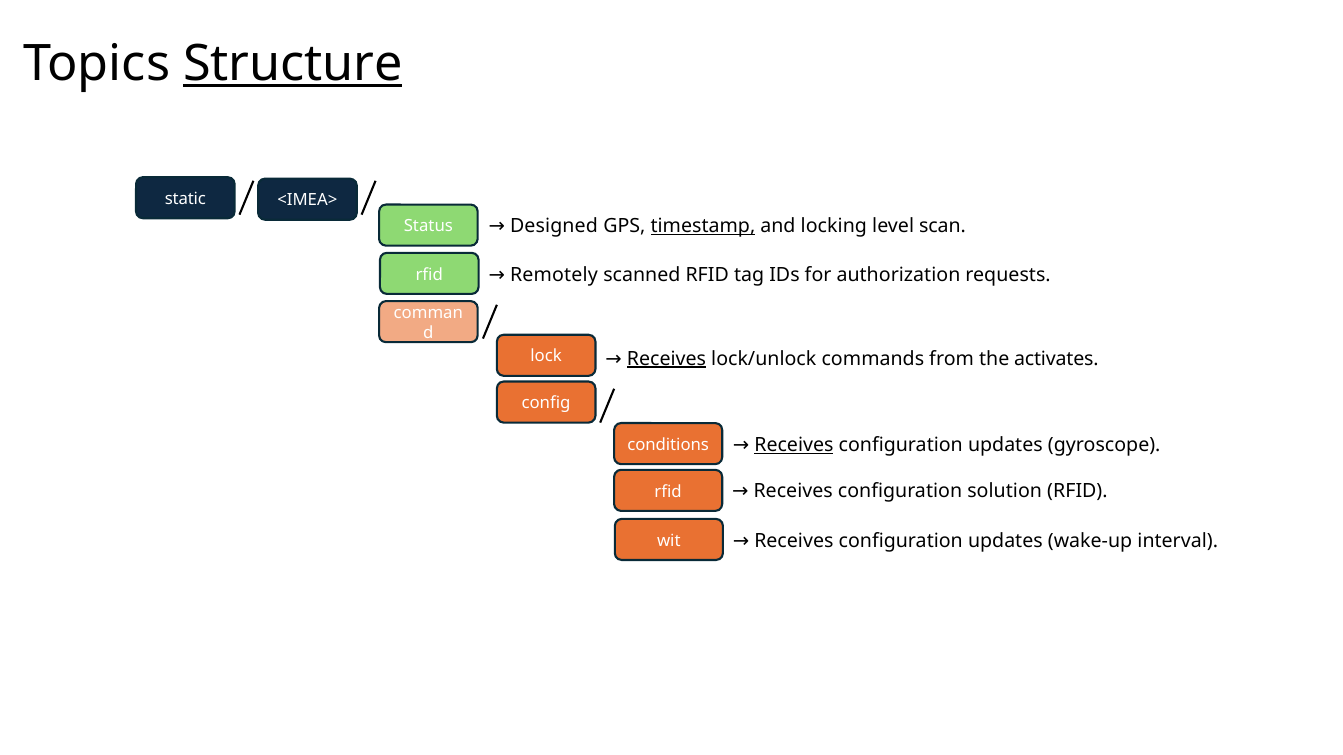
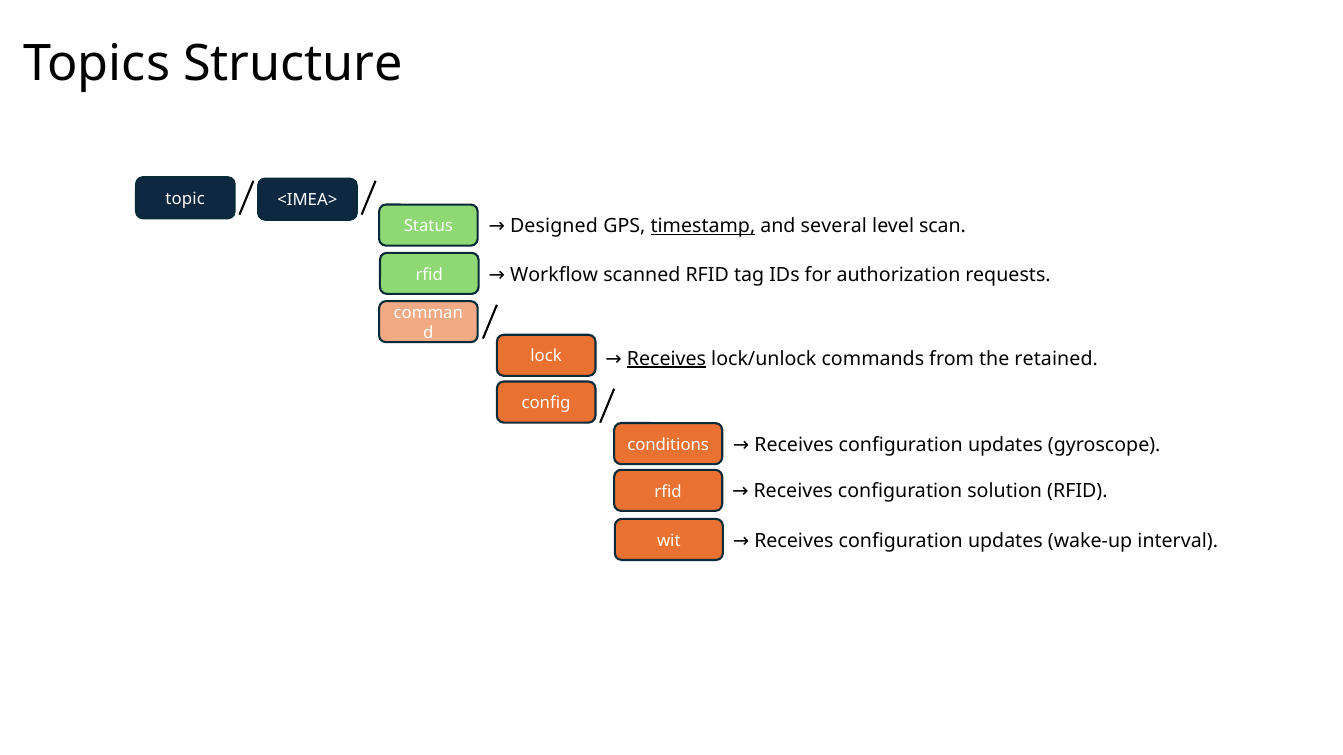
Structure underline: present -> none (293, 64)
static: static -> topic (185, 199)
locking: locking -> several (834, 226)
Remotely: Remotely -> Workflow (554, 276)
activates: activates -> retained (1056, 359)
Receives underline: present -> none (794, 445)
